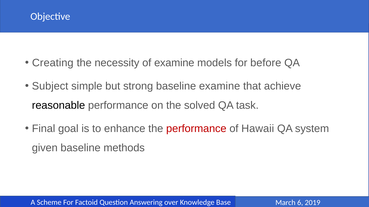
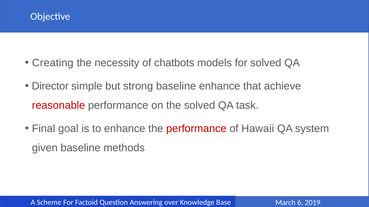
of examine: examine -> chatbots (174, 63)
for before: before -> solved (266, 63)
Subject: Subject -> Director (50, 86)
baseline examine: examine -> enhance (220, 86)
reasonable colour: black -> red (59, 106)
